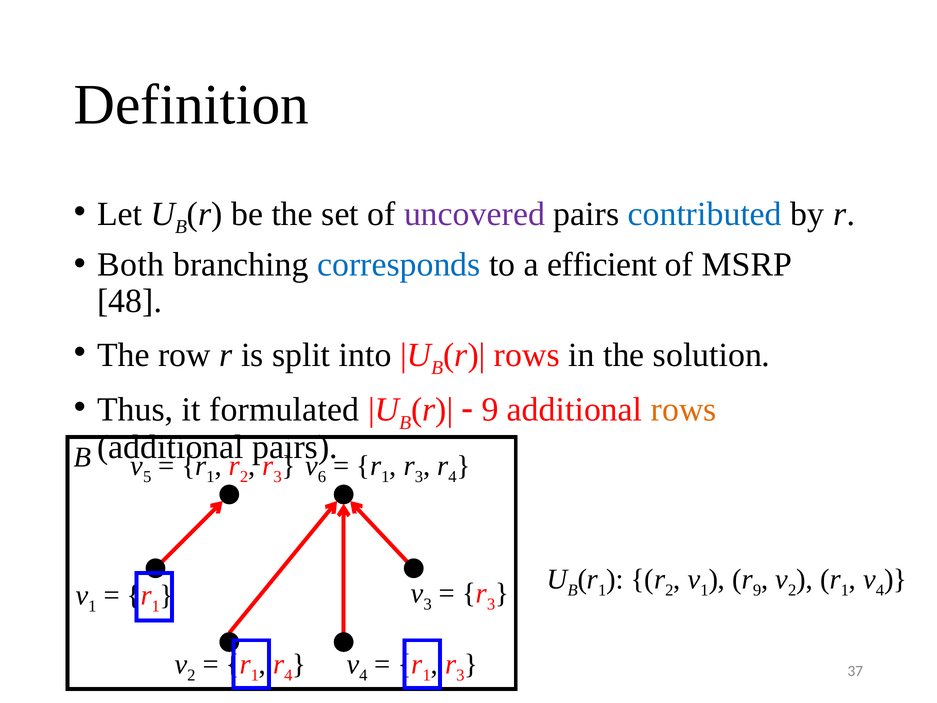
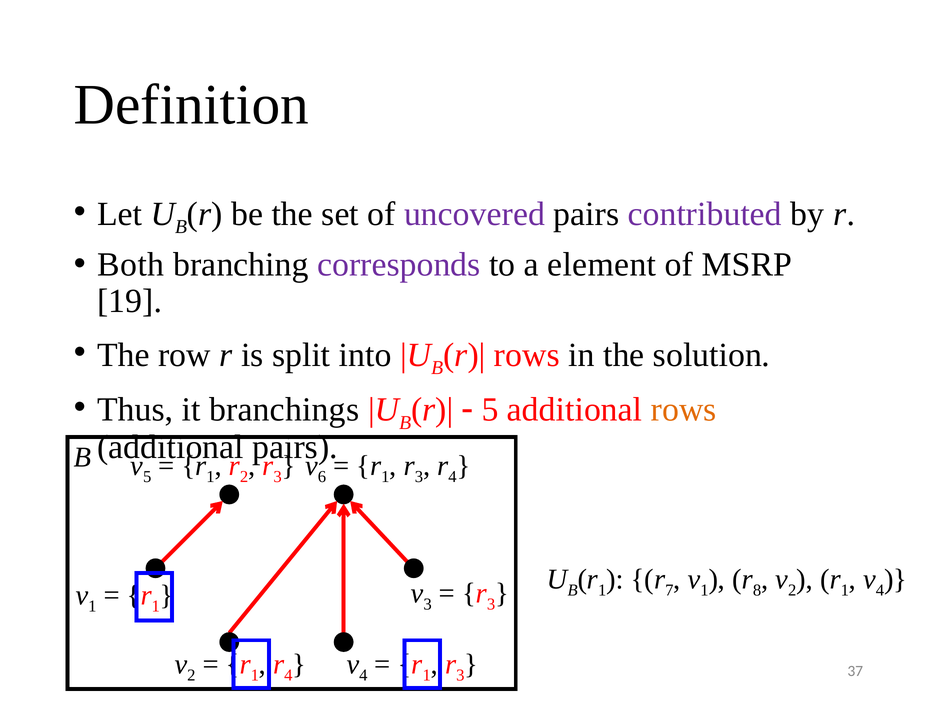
contributed colour: blue -> purple (705, 214)
corresponds colour: blue -> purple (399, 264)
efficient: efficient -> element (602, 264)
48: 48 -> 19 (130, 301)
formulated: formulated -> branchings (284, 409)
9: 9 -> 5 (490, 409)
2: 2 -> 7 (669, 590)
r 9: 9 -> 8 (757, 590)
